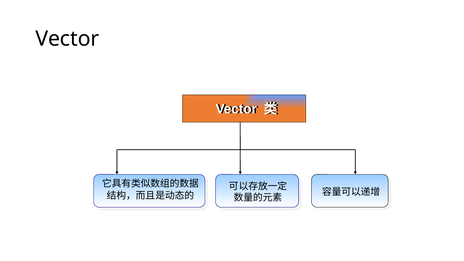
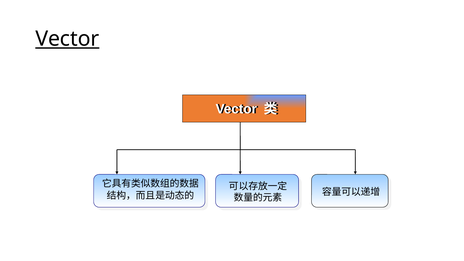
Vector underline: none -> present (67, 39)
